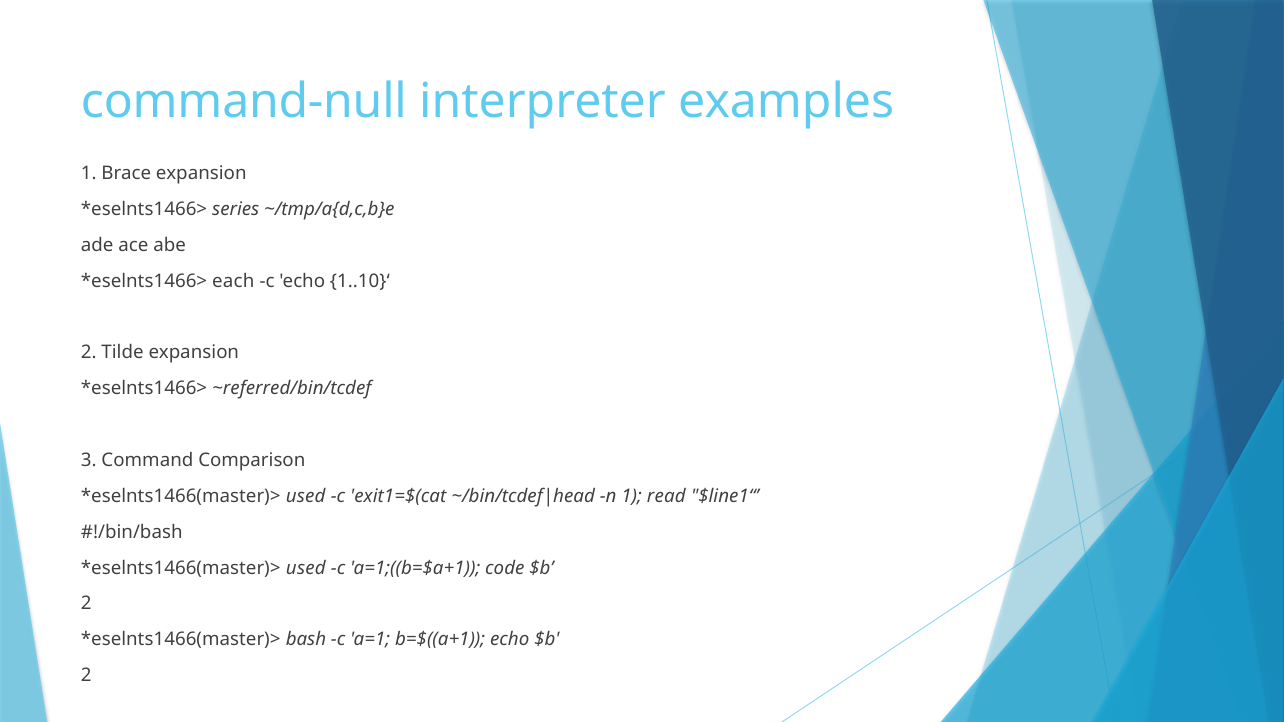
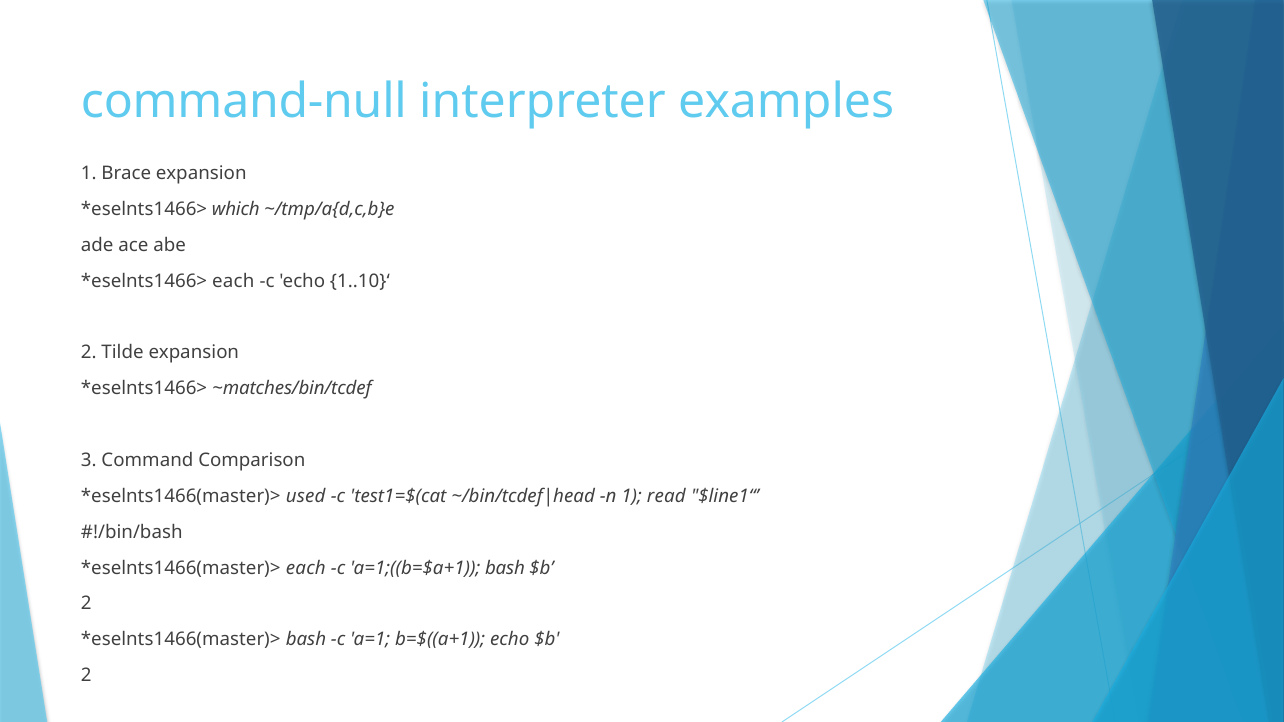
series: series -> which (236, 209)
~referred/bin/tcdef: ~referred/bin/tcdef -> ~matches/bin/tcdef (292, 389)
exit1=$(cat: exit1=$(cat -> test1=$(cat (398, 496)
used: used -> each (306, 568)
a=1;((b=$a+1 code: code -> bash (505, 568)
